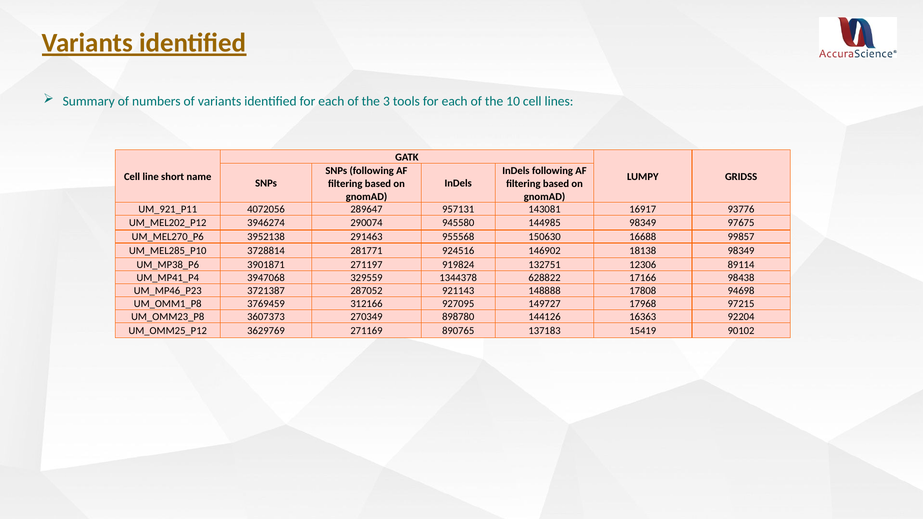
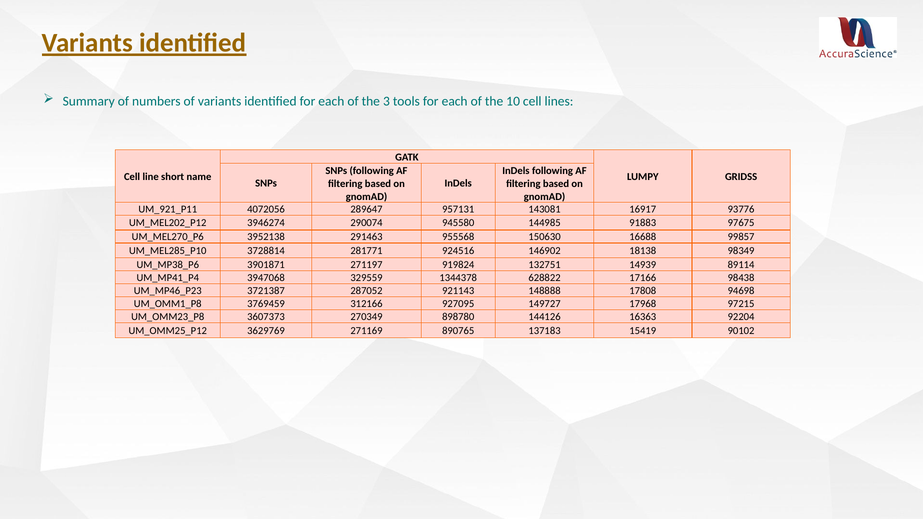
144985 98349: 98349 -> 91883 (643, 223)
12306: 12306 -> 14939 (643, 265)
